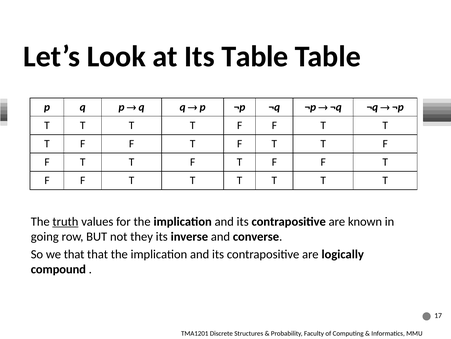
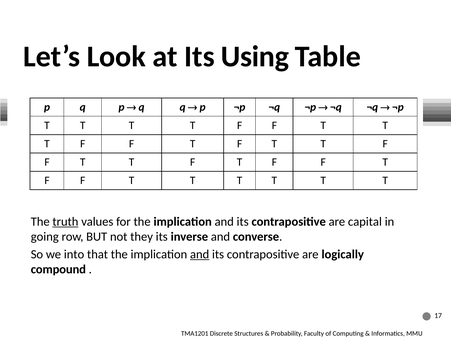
Its Table: Table -> Using (255, 57)
known: known -> capital (365, 221)
we that: that -> into (74, 254)
and underline: none -> present (200, 254)
